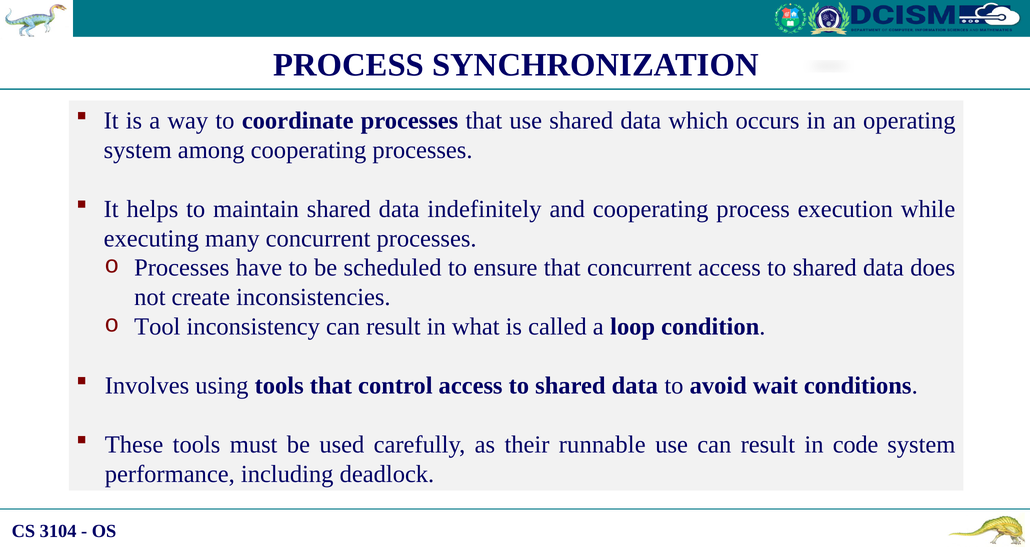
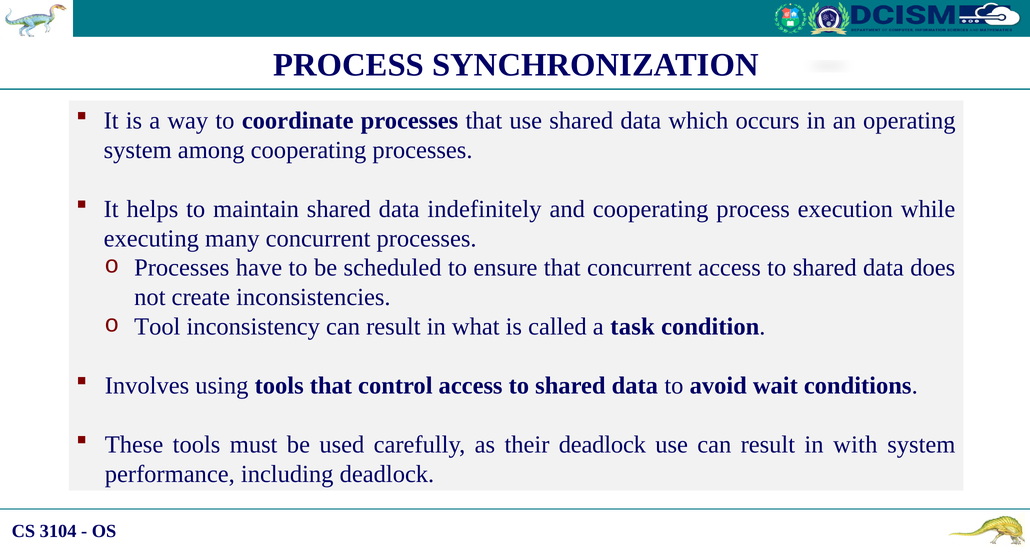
loop: loop -> task (633, 327)
their runnable: runnable -> deadlock (602, 444)
code: code -> with (855, 444)
